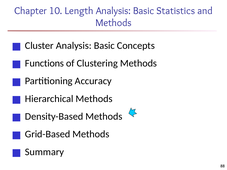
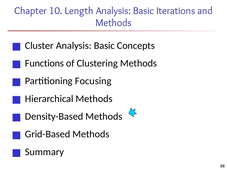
Statistics: Statistics -> Iterations (176, 11)
Accuracy: Accuracy -> Focusing (93, 81)
